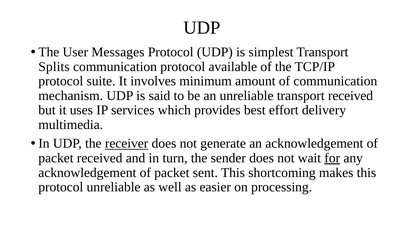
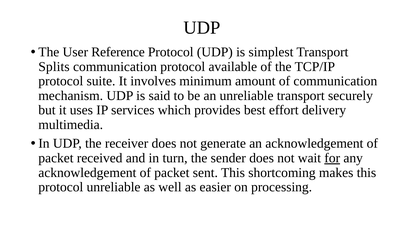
Messages: Messages -> Reference (118, 52)
transport received: received -> securely (351, 96)
receiver underline: present -> none (127, 144)
